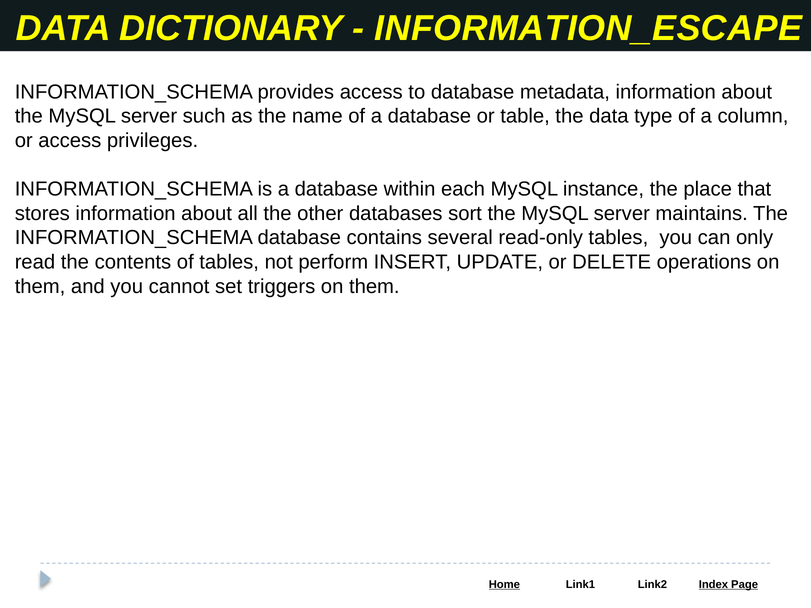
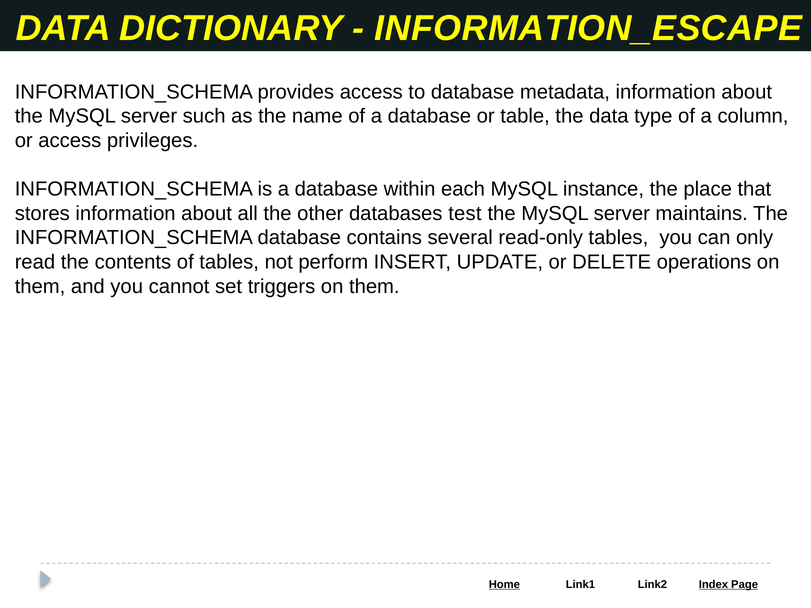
sort: sort -> test (465, 214)
